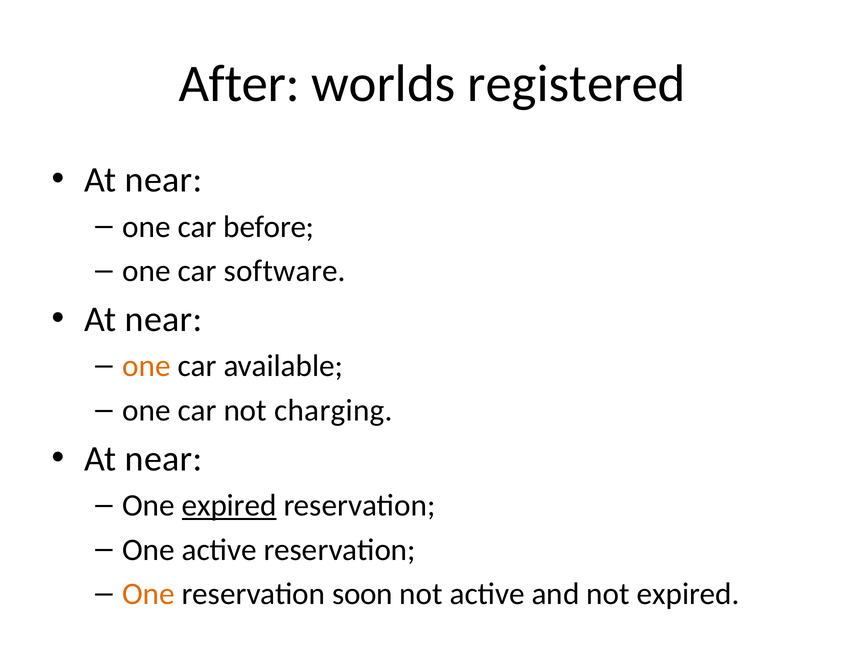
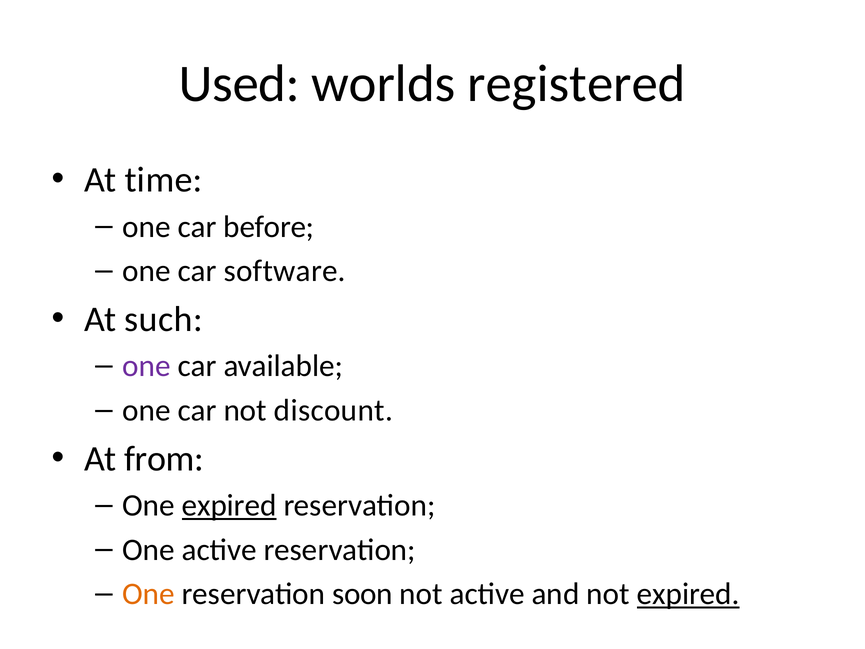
After: After -> Used (239, 84)
near: near -> time (164, 180)
near: near -> such (164, 319)
one colour: orange -> purple (146, 366)
charging: charging -> discount (333, 410)
near: near -> from (164, 459)
expired underline: none -> present (688, 594)
